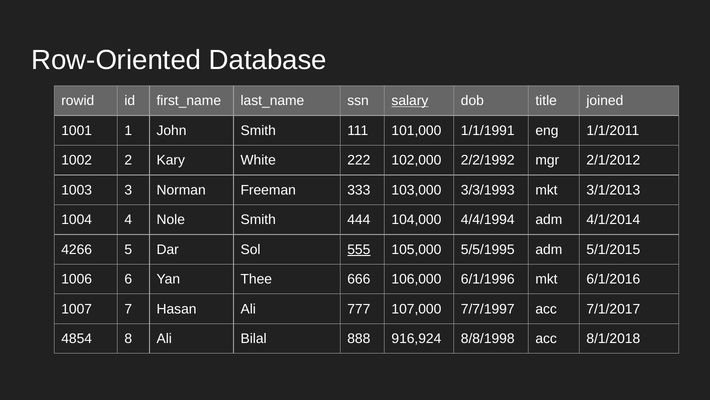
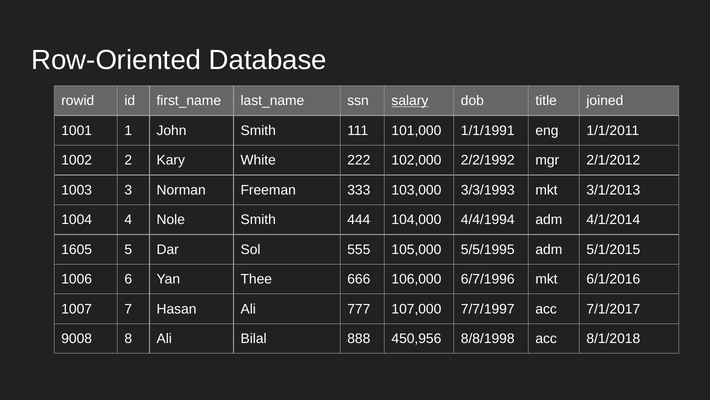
4266: 4266 -> 1605 (77, 249)
555 underline: present -> none (359, 249)
6/1/1996: 6/1/1996 -> 6/7/1996 (488, 279)
4854: 4854 -> 9008 (77, 338)
916,924: 916,924 -> 450,956 (416, 338)
